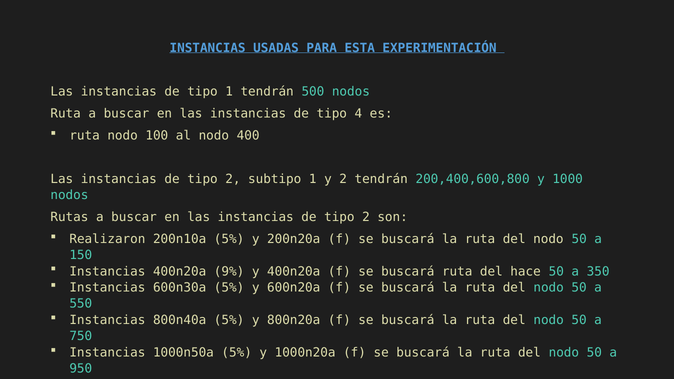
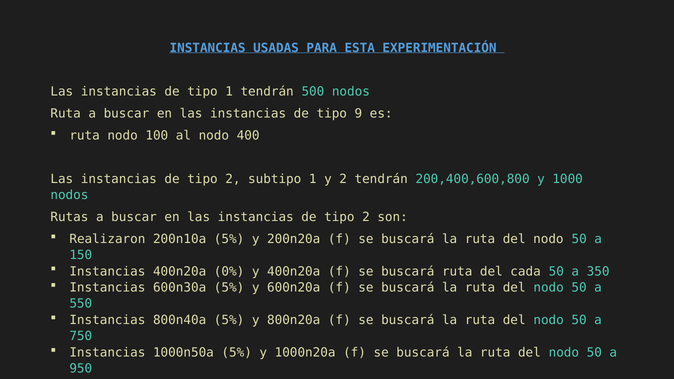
4: 4 -> 9 (358, 114)
9%: 9% -> 0% (229, 271)
hace: hace -> cada (526, 271)
